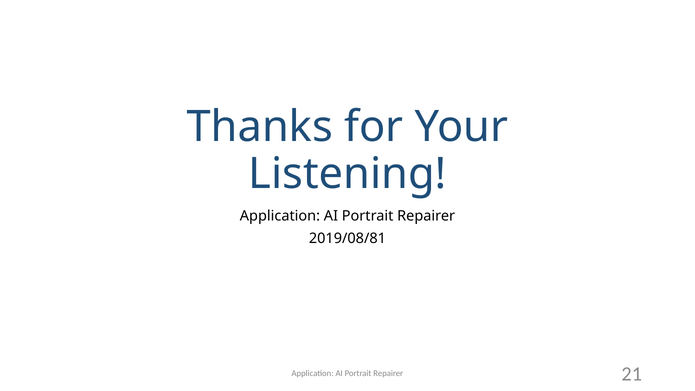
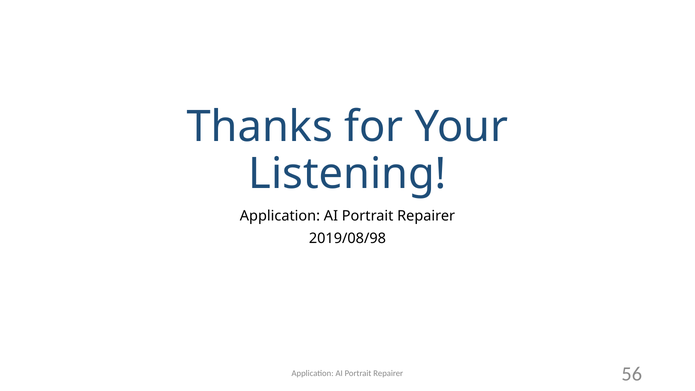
2019/08/81: 2019/08/81 -> 2019/08/98 (347, 239)
21: 21 -> 56 (632, 374)
